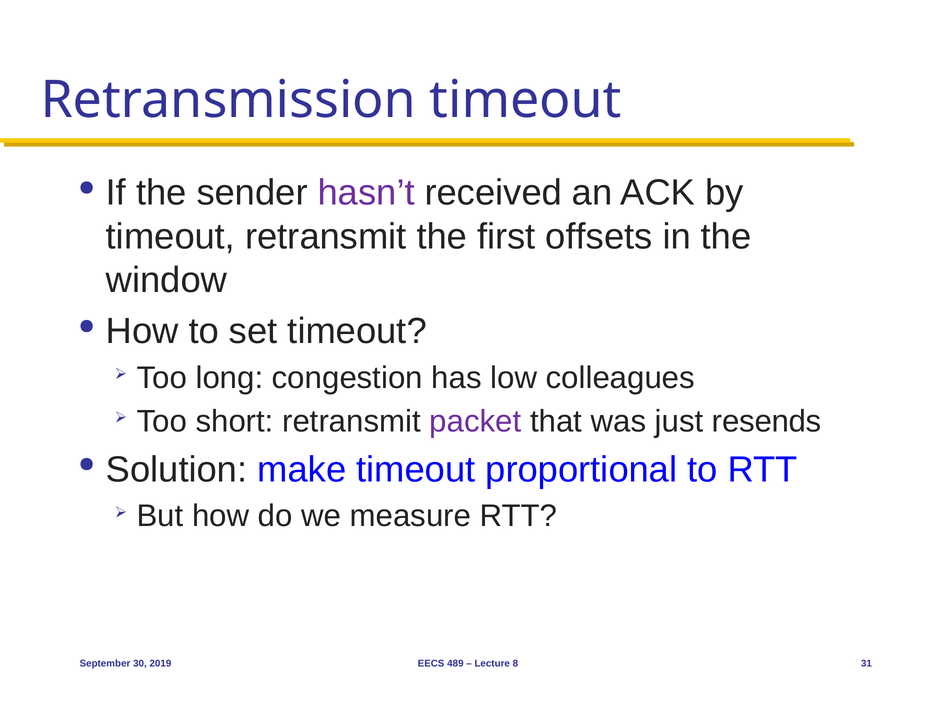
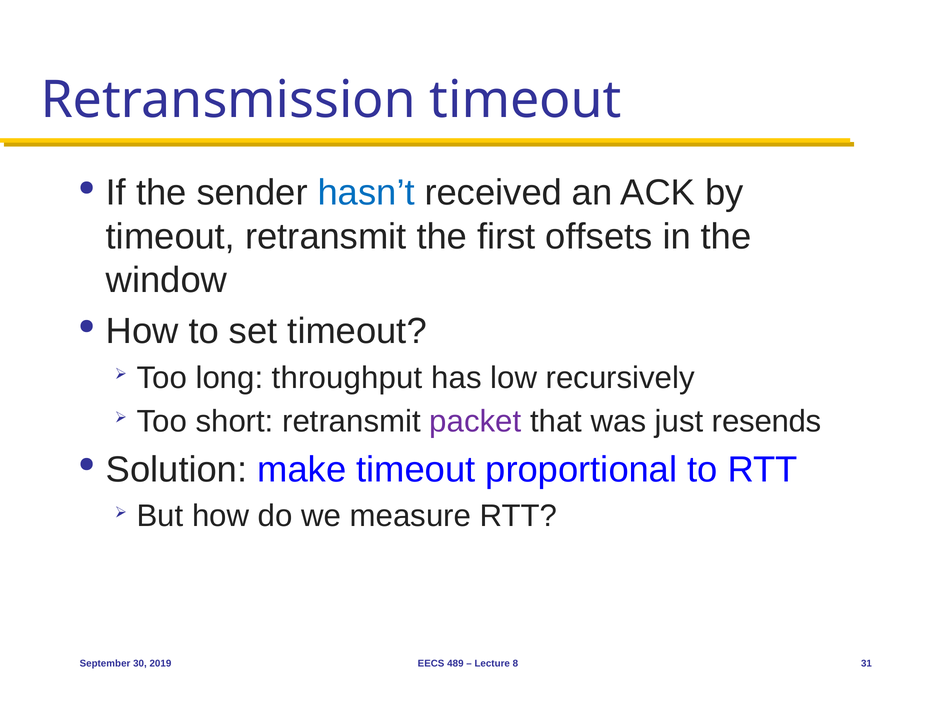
hasn’t colour: purple -> blue (366, 193)
congestion: congestion -> throughput (347, 378)
colleagues: colleagues -> recursively (620, 378)
